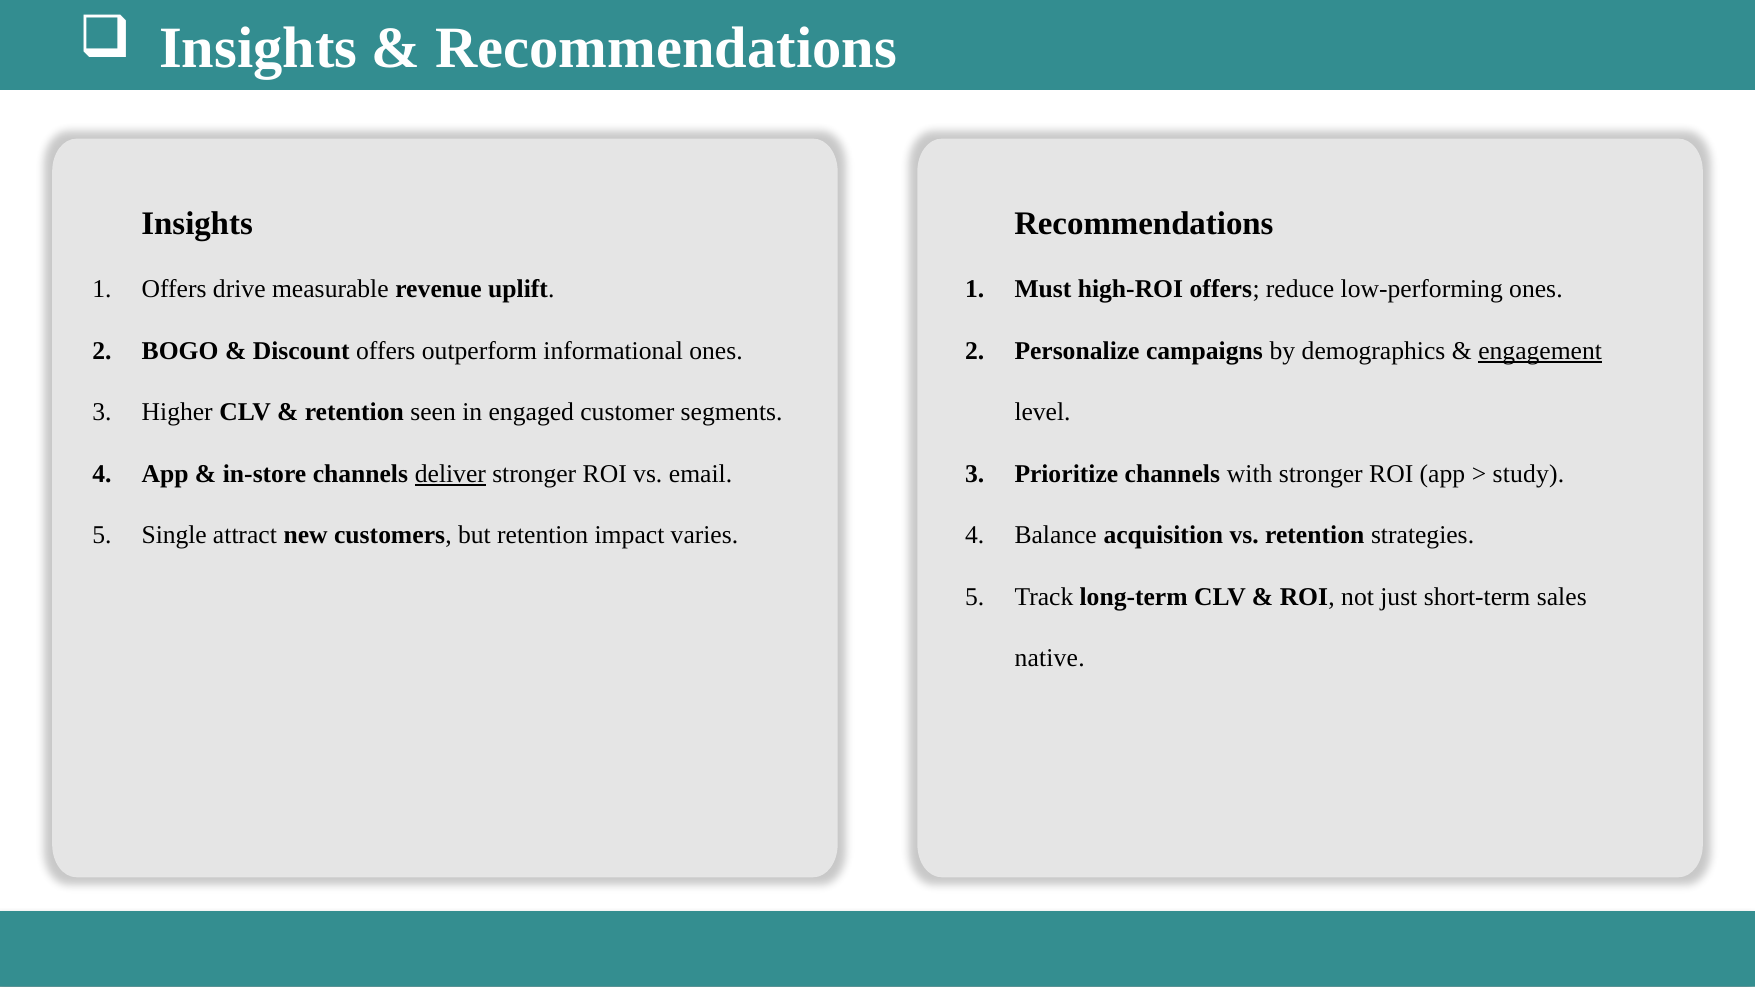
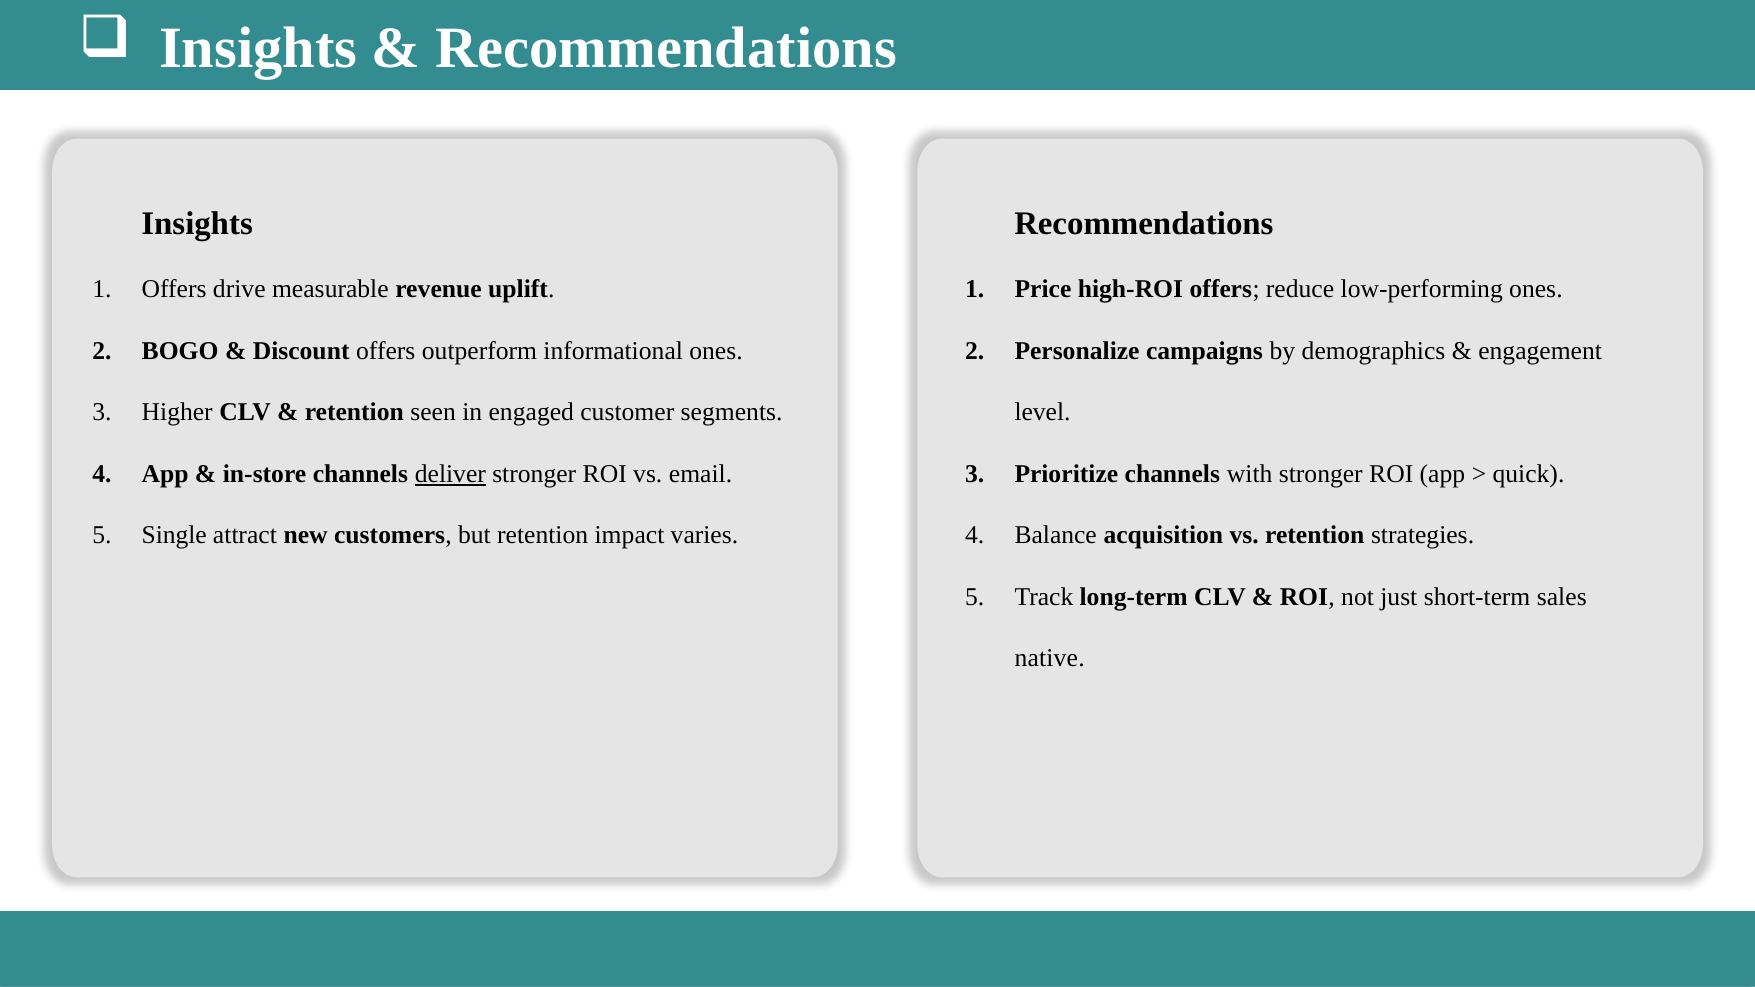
Must: Must -> Price (1043, 289)
engagement underline: present -> none (1540, 351)
study: study -> quick (1529, 474)
